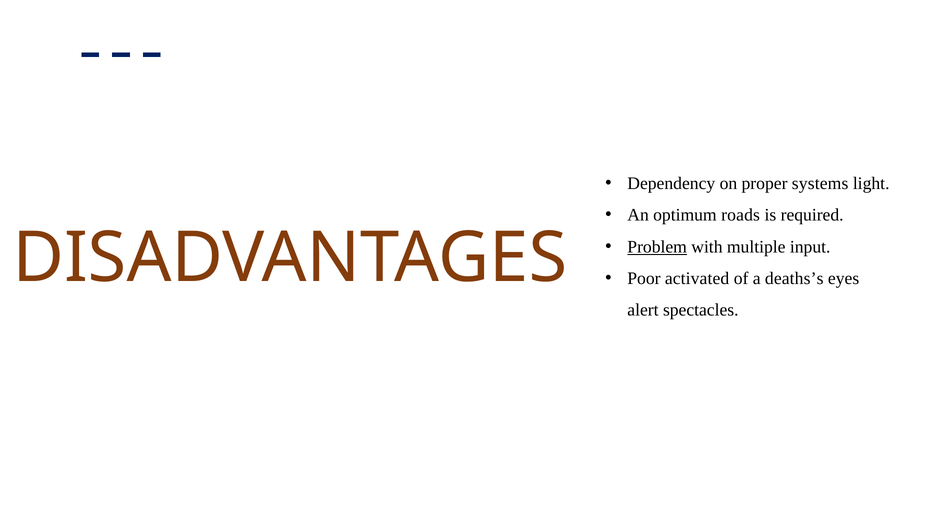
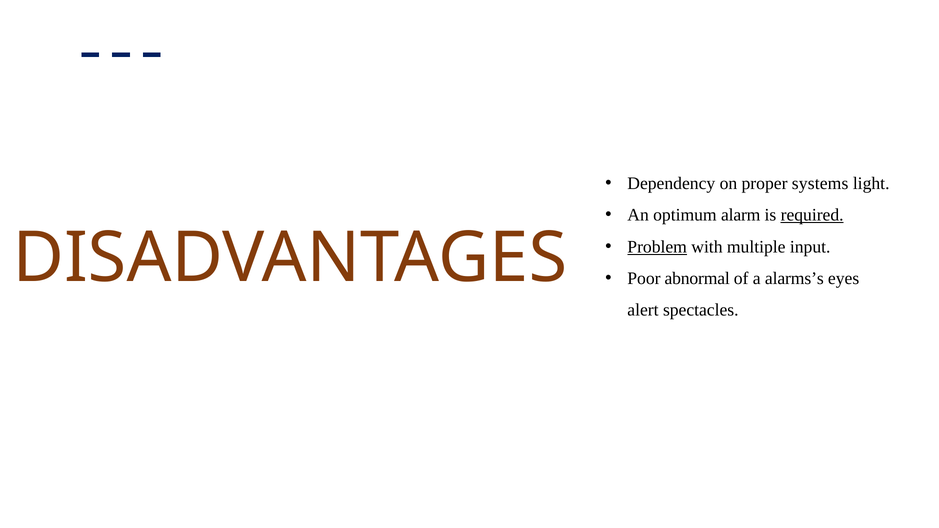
roads: roads -> alarm (741, 215)
required underline: none -> present (812, 215)
activated: activated -> abnormal (697, 279)
deaths’s: deaths’s -> alarms’s (794, 279)
